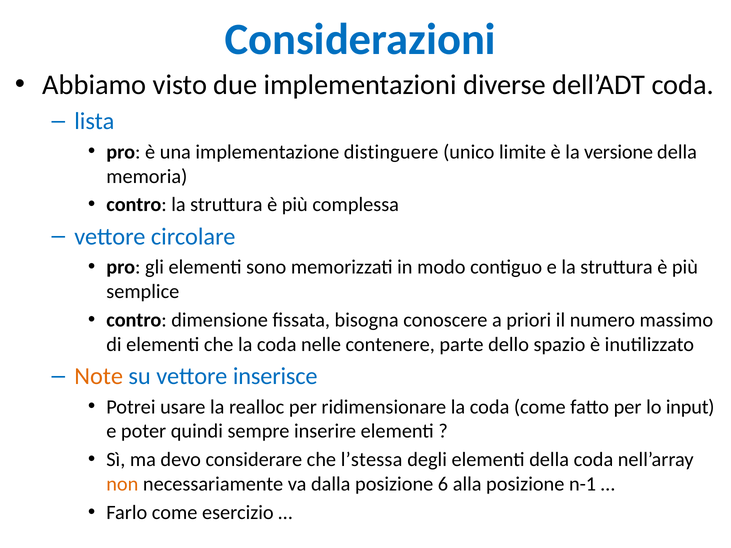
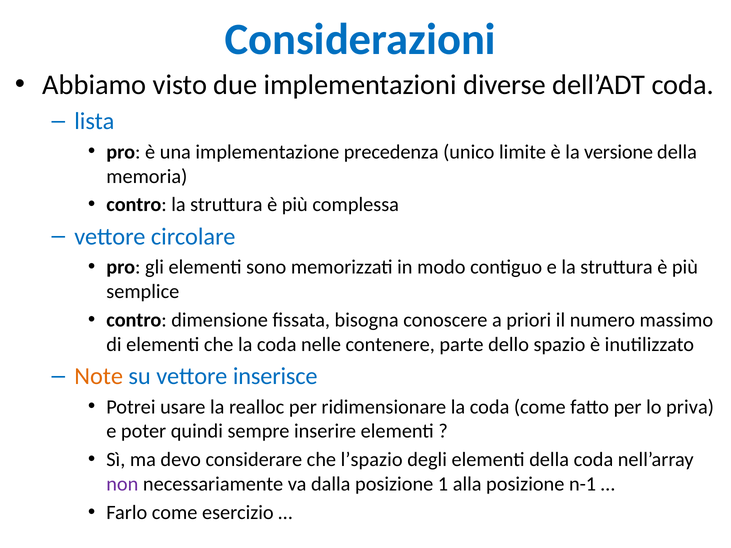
distinguere: distinguere -> precedenza (391, 152)
input: input -> priva (690, 407)
l’stessa: l’stessa -> l’spazio (372, 460)
non colour: orange -> purple (122, 484)
6: 6 -> 1 (443, 484)
